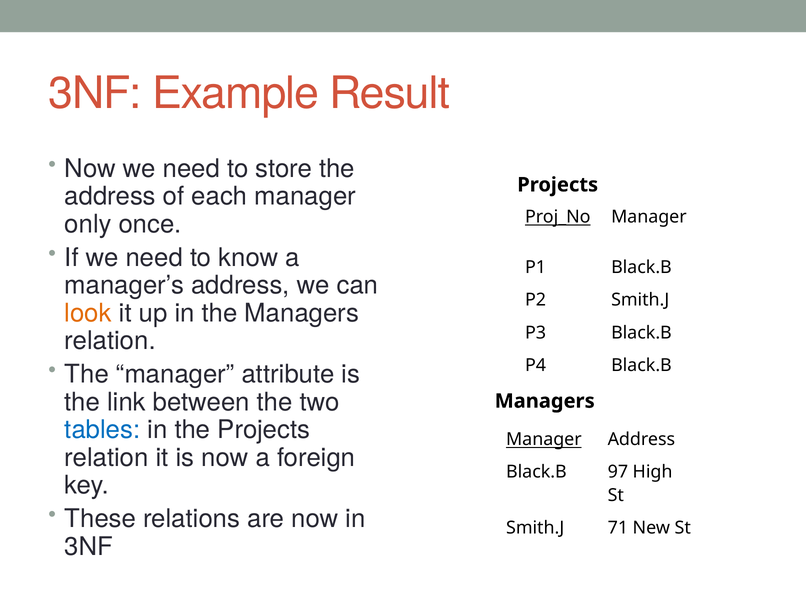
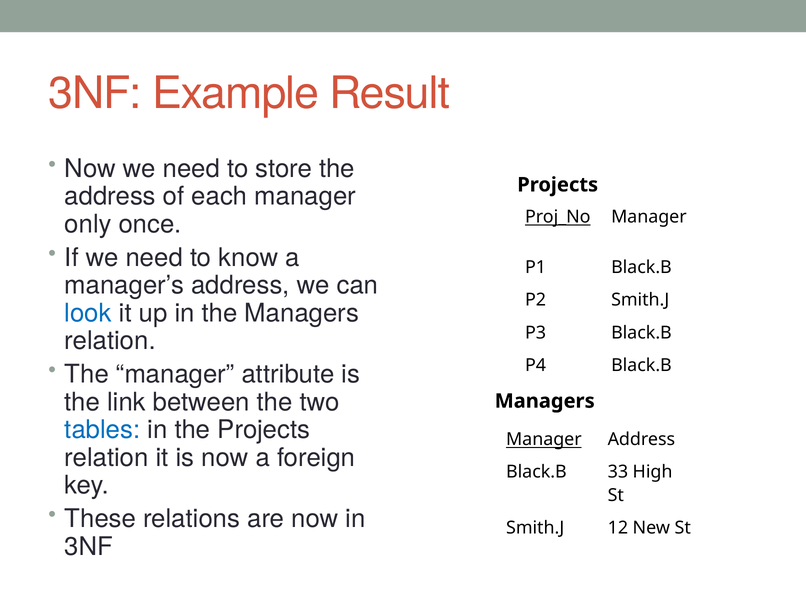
look colour: orange -> blue (88, 313)
97: 97 -> 33 (618, 472)
71: 71 -> 12 (618, 528)
